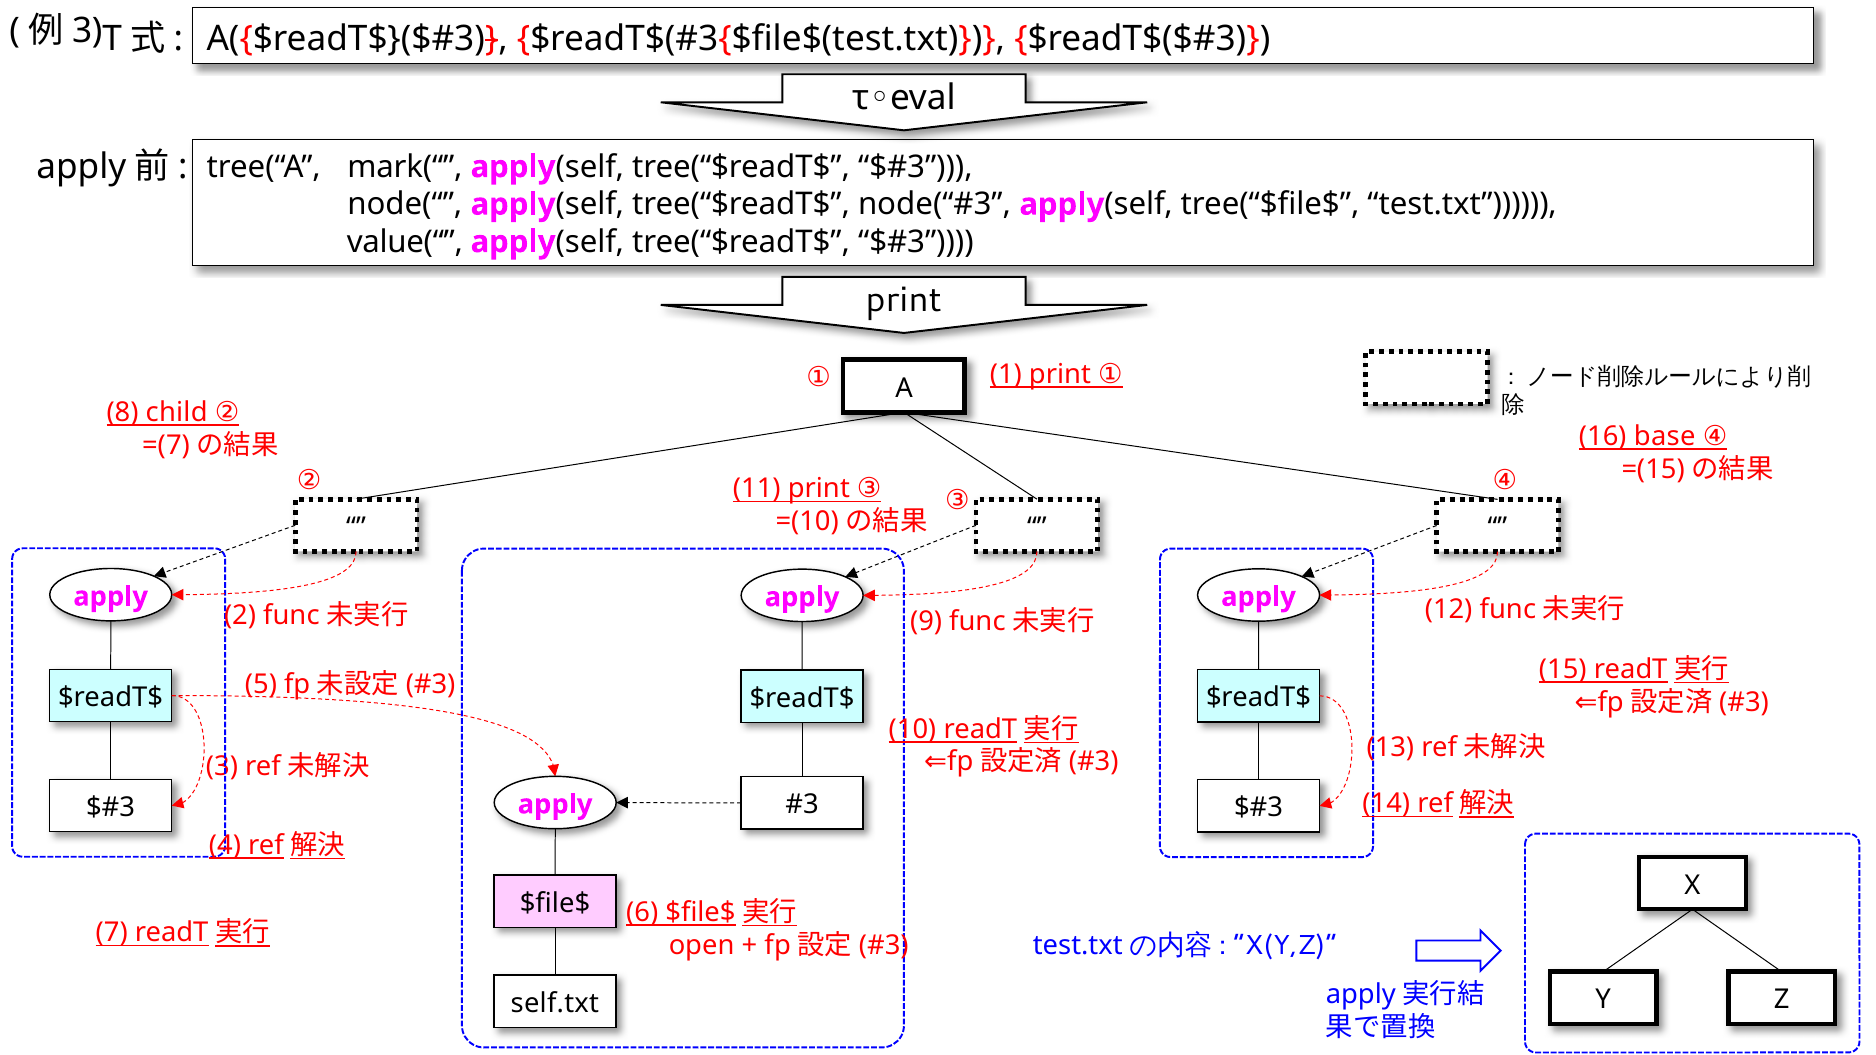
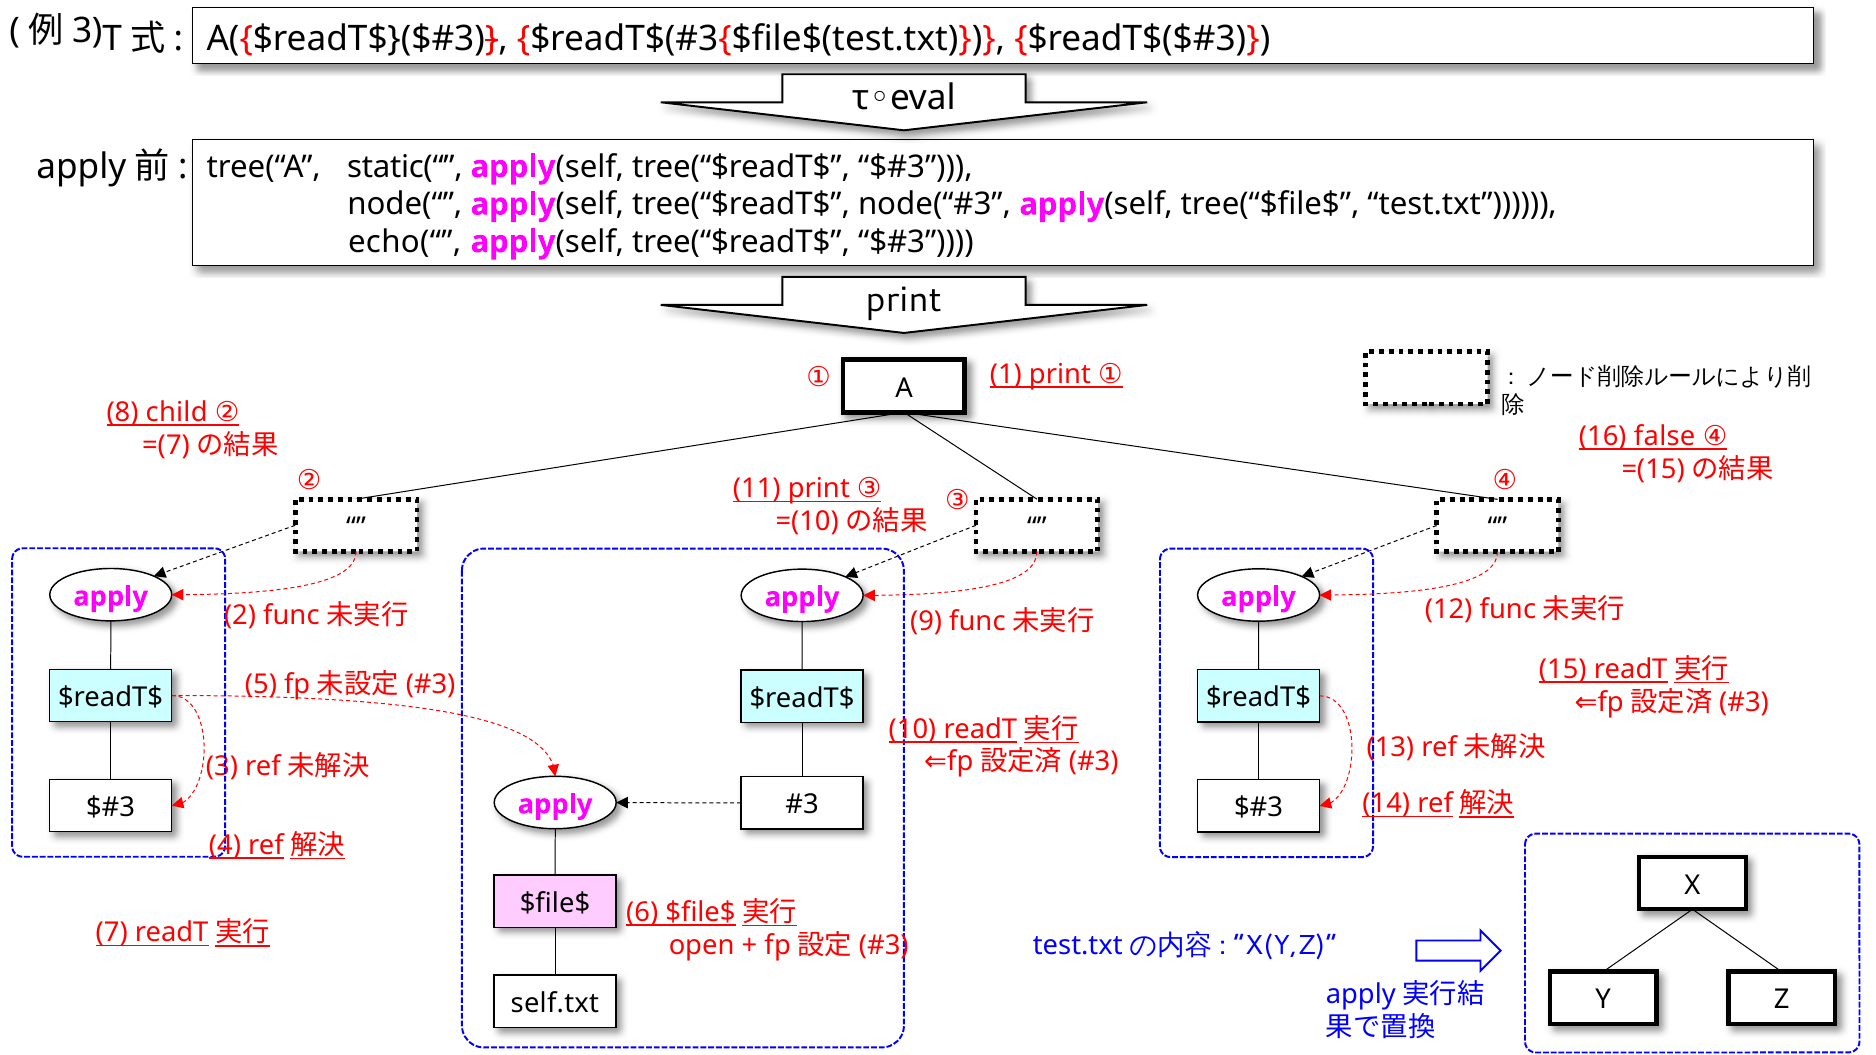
mark(“: mark(“ -> static(“ (405, 167)
value(“: value(“ -> echo(“ (405, 242)
base: base -> false (1665, 436)
